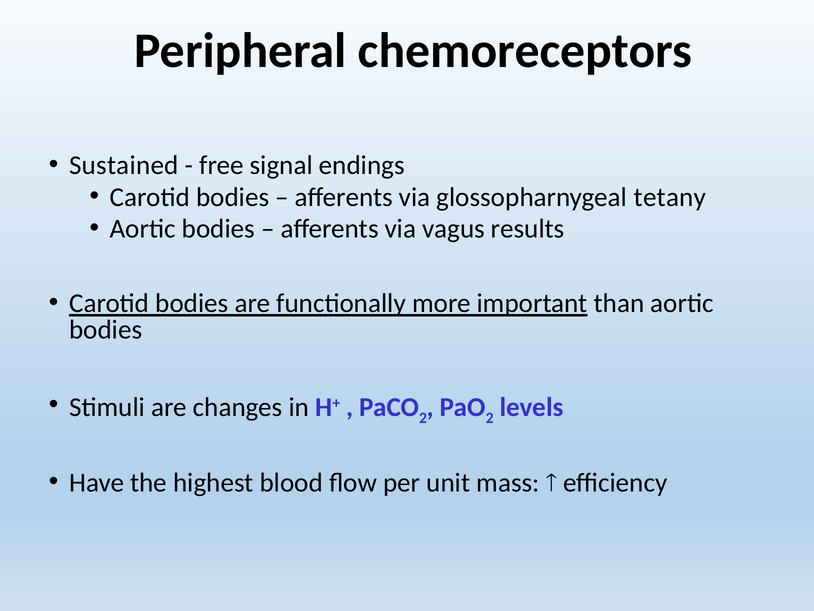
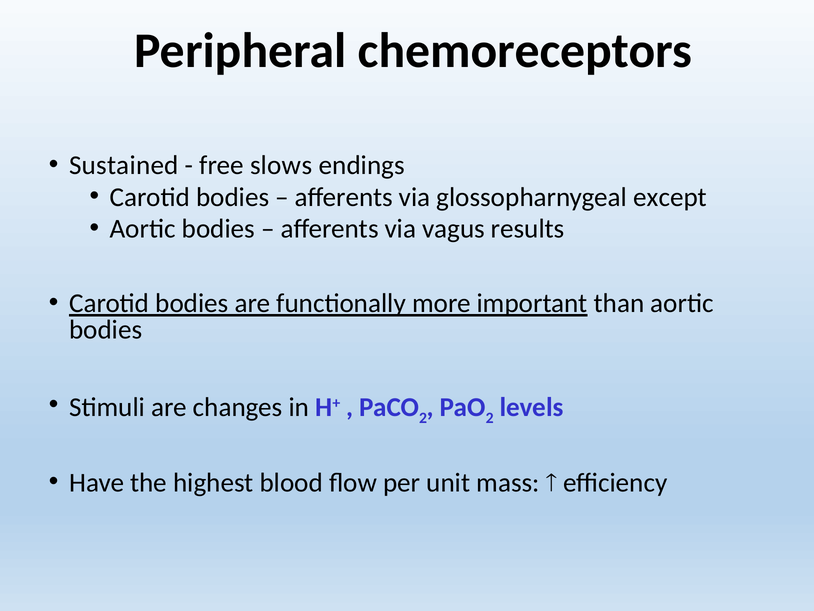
signal: signal -> slows (281, 165)
tetany: tetany -> except (670, 197)
